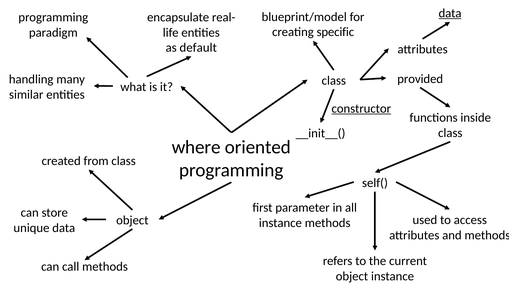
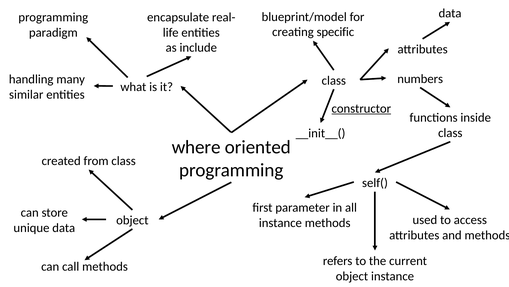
data underline: present -> none (450, 13)
default: default -> include (198, 48)
provided: provided -> numbers (420, 79)
